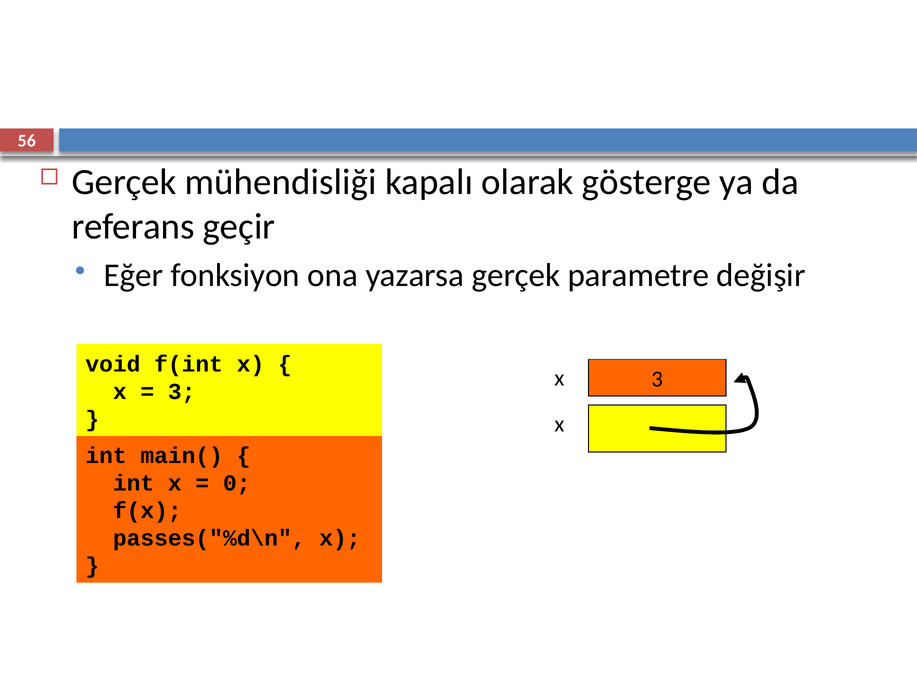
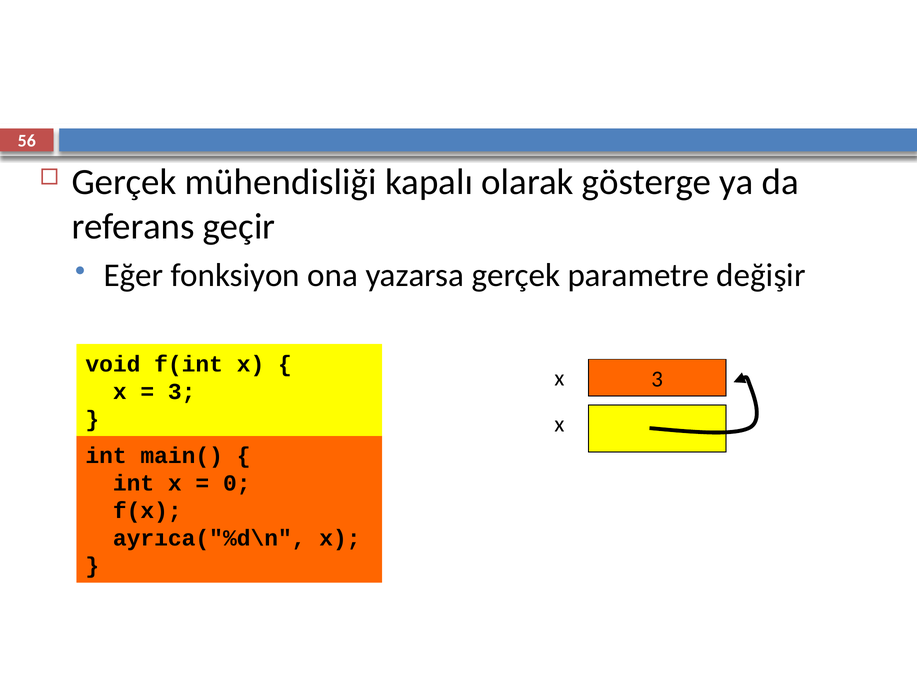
passes("%d\n: passes("%d\n -> ayrıca("%d\n (209, 538)
